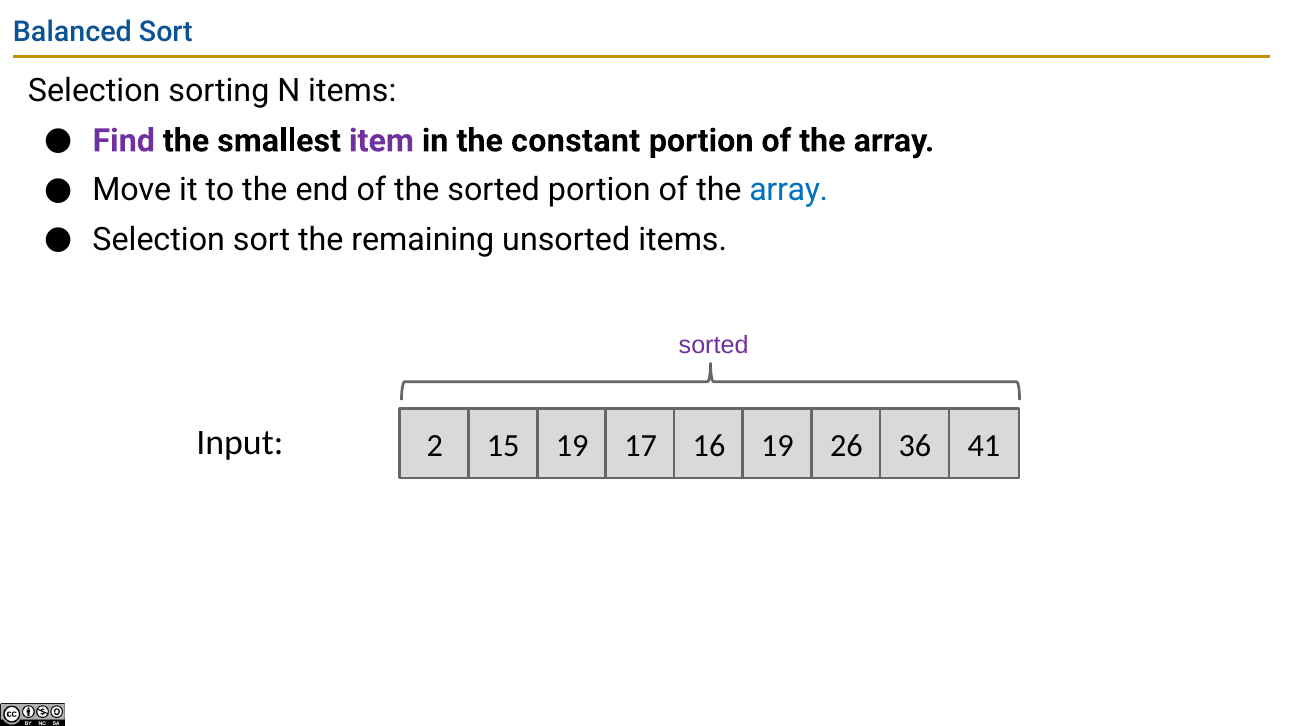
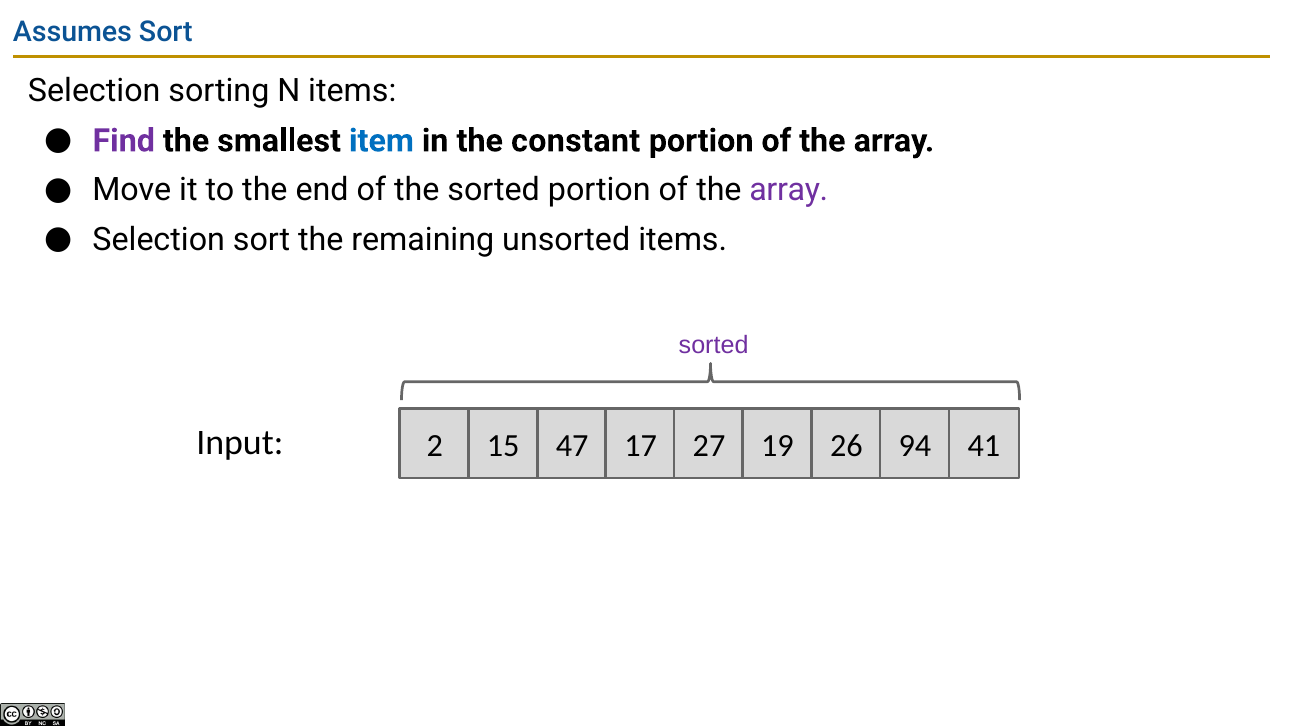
Balanced: Balanced -> Assumes (72, 32)
item colour: purple -> blue (381, 141)
array colour: blue -> purple (789, 190)
15 19: 19 -> 47 (572, 445)
16: 16 -> 27 (709, 445)
36: 36 -> 94 (915, 445)
